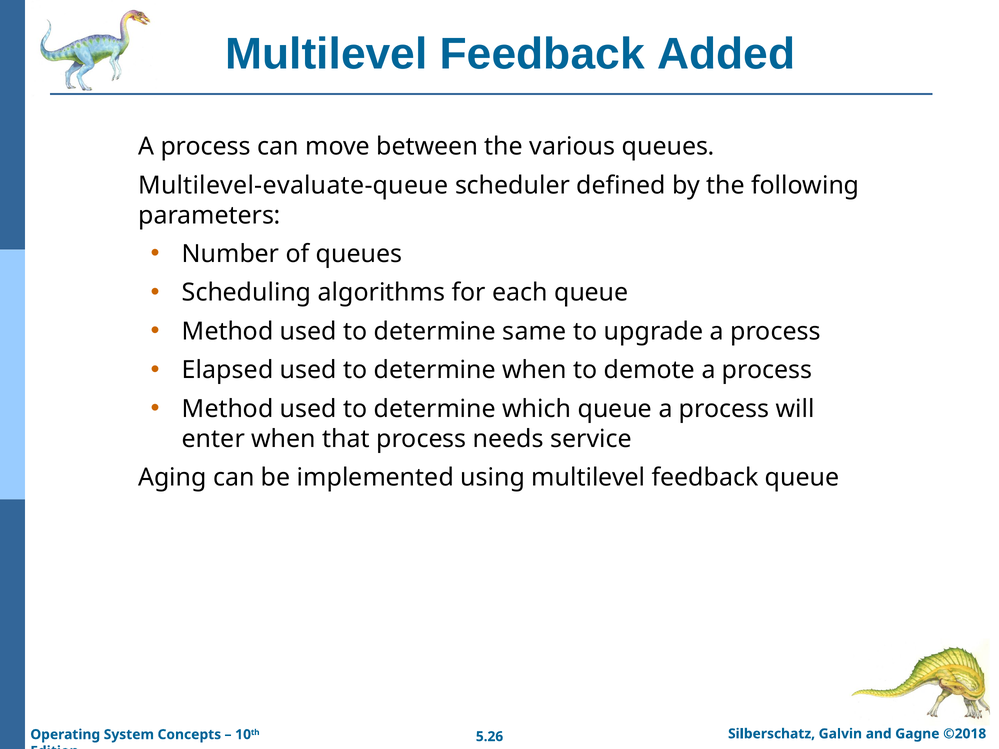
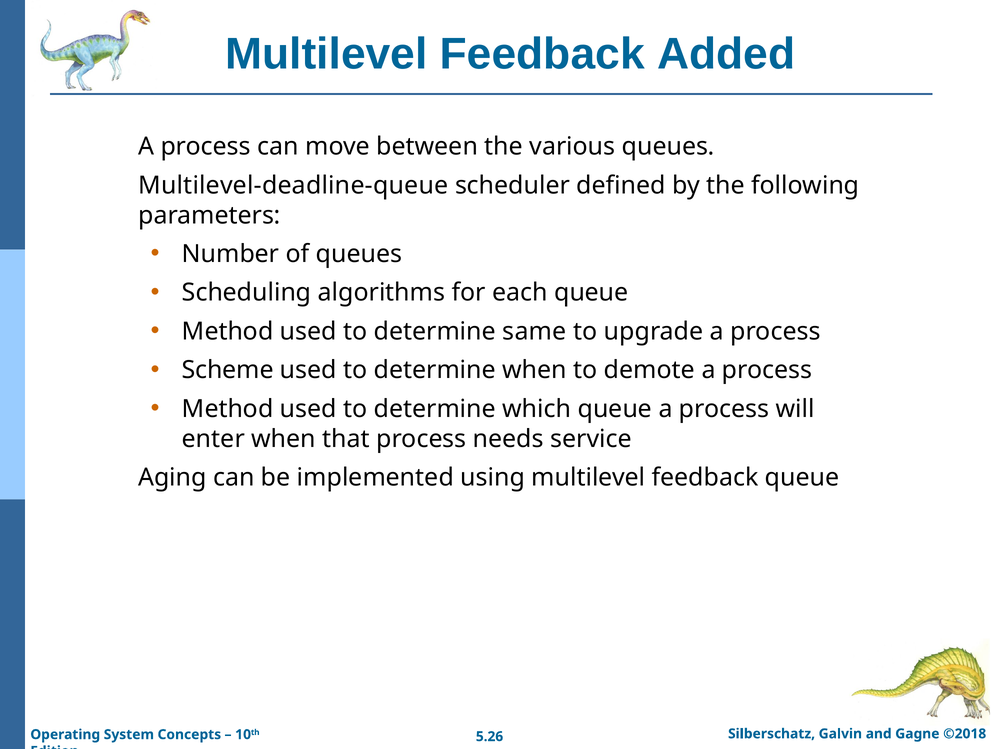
Multilevel-evaluate-queue: Multilevel-evaluate-queue -> Multilevel-deadline-queue (293, 185)
Elapsed: Elapsed -> Scheme (228, 370)
